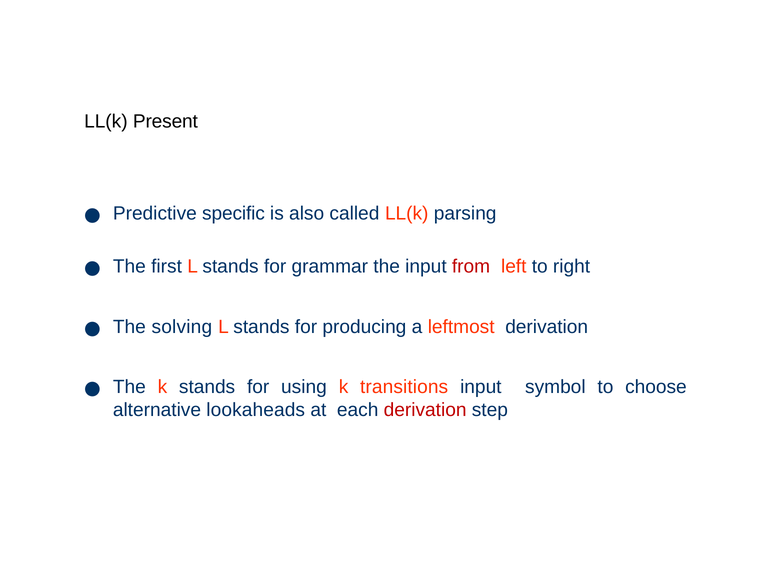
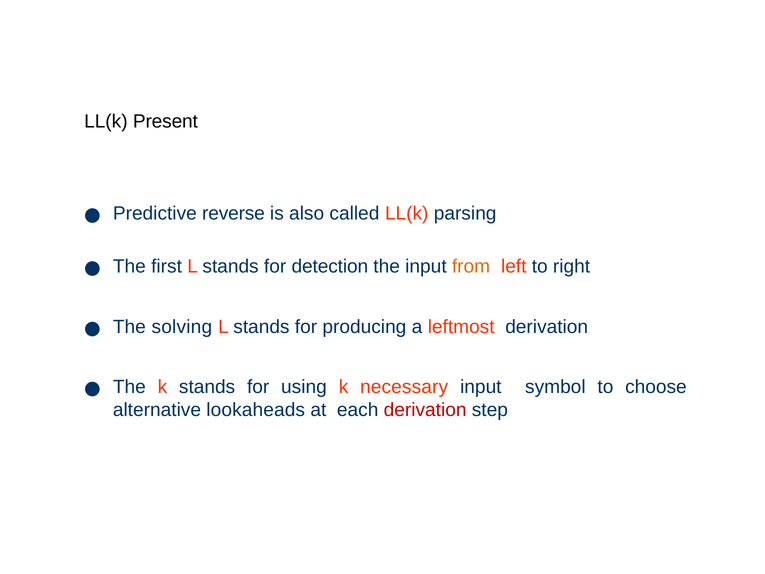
specific: specific -> reverse (233, 213)
grammar: grammar -> detection (330, 266)
from colour: red -> orange (471, 266)
transitions: transitions -> necessary (404, 387)
